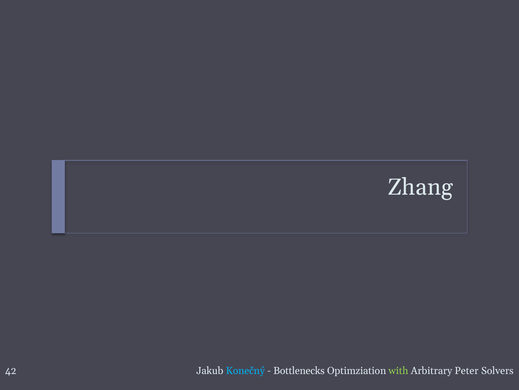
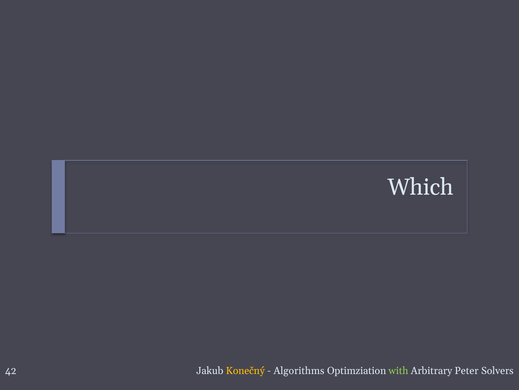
Zhang: Zhang -> Which (421, 187)
Konečný colour: light blue -> yellow (245, 370)
Bottlenecks: Bottlenecks -> Algorithms (299, 370)
